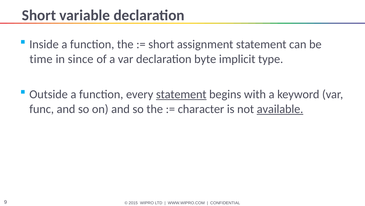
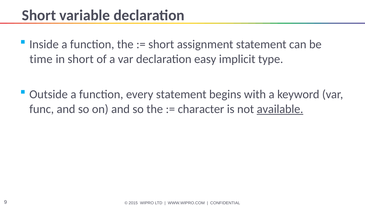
in since: since -> short (81, 59)
byte: byte -> easy (205, 59)
statement underline: present -> none (181, 94)
